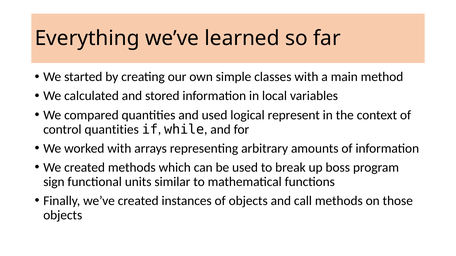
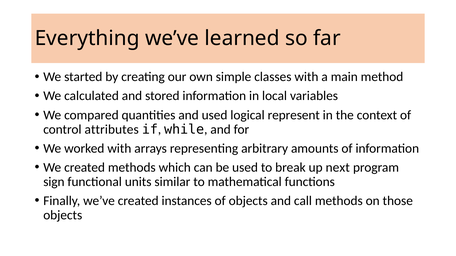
control quantities: quantities -> attributes (112, 130)
boss: boss -> next (338, 168)
